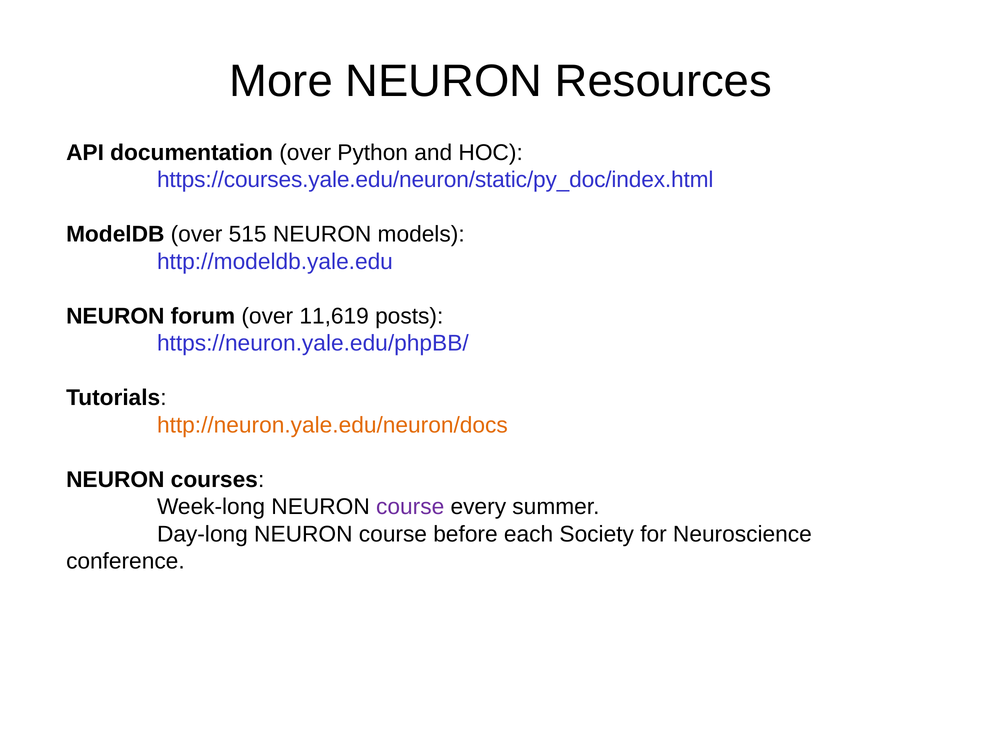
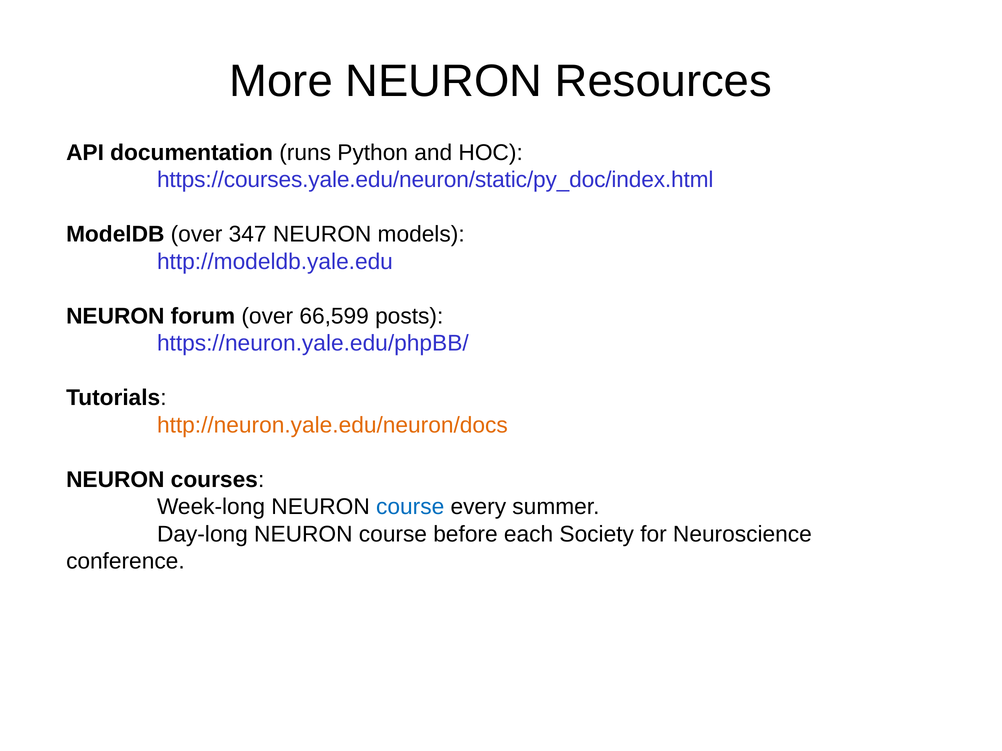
documentation over: over -> runs (305, 153)
515: 515 -> 347 (248, 235)
11,619: 11,619 -> 66,599 (334, 316)
course colour: purple -> blue (410, 507)
